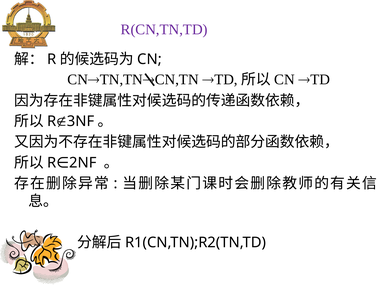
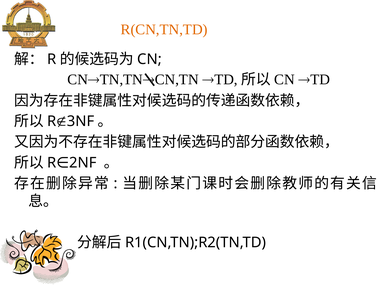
R(CN,TN,TD colour: purple -> orange (164, 29)
